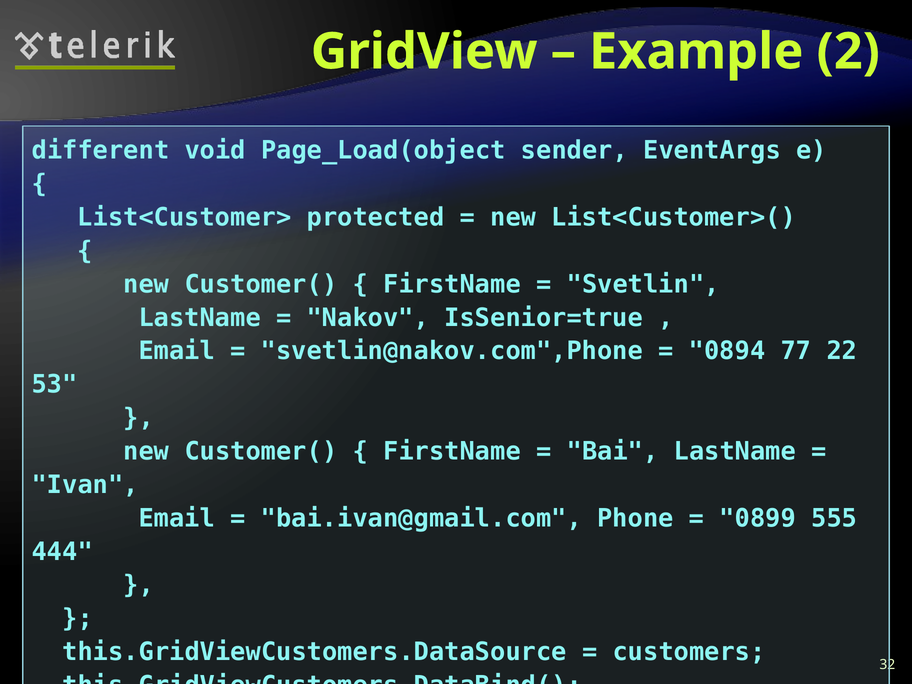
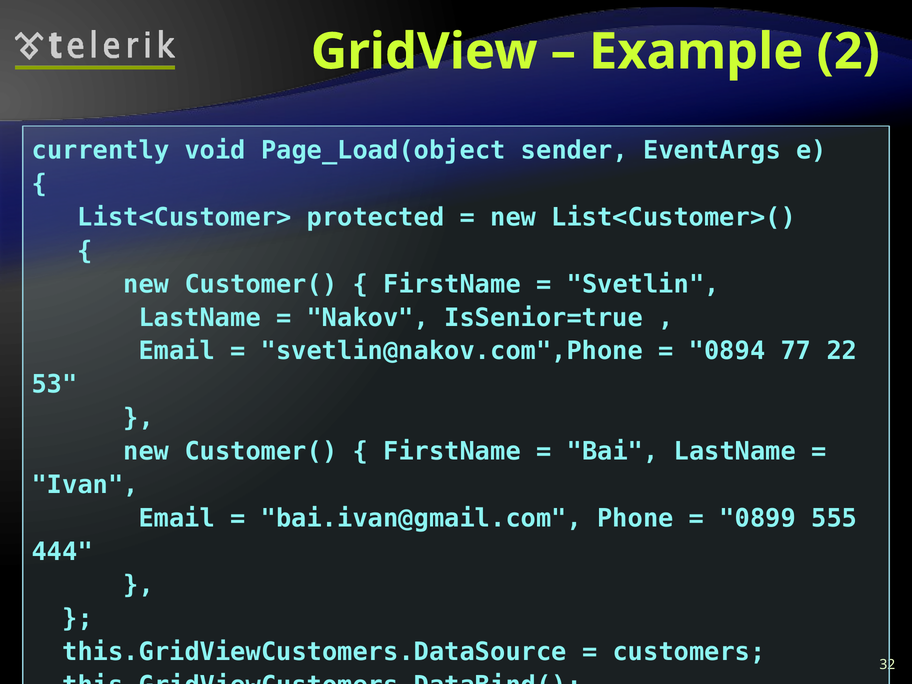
different: different -> currently (101, 151)
